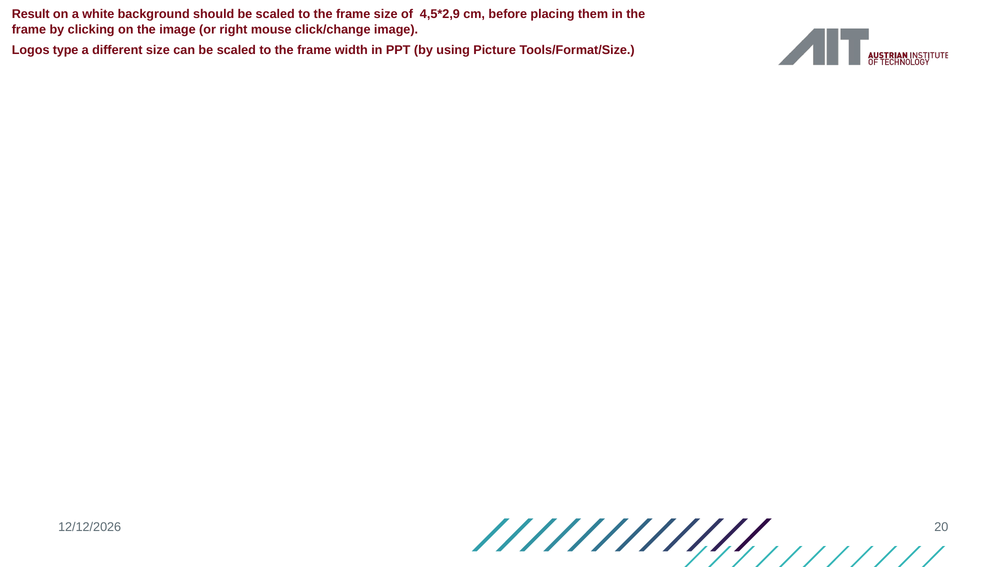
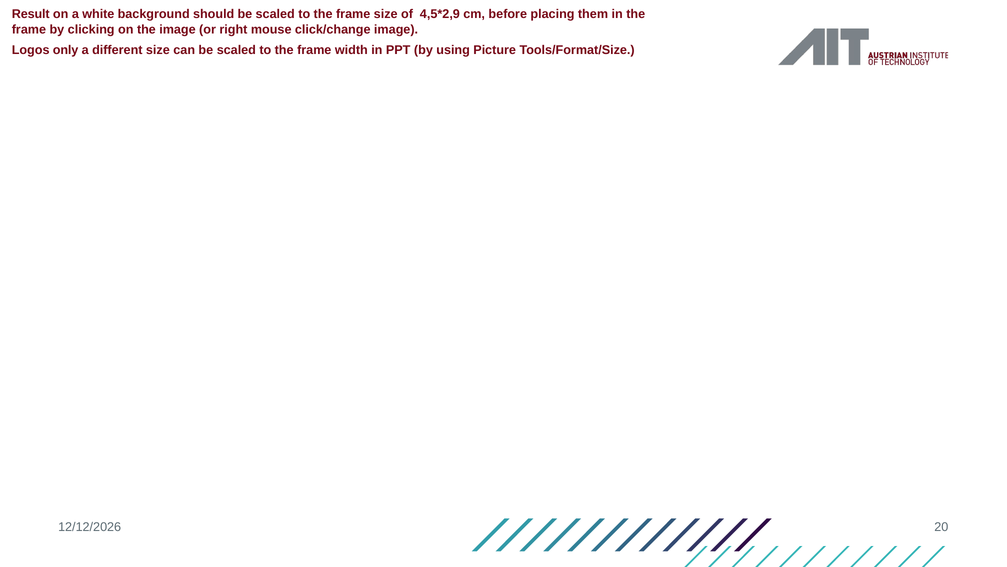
type: type -> only (66, 50)
